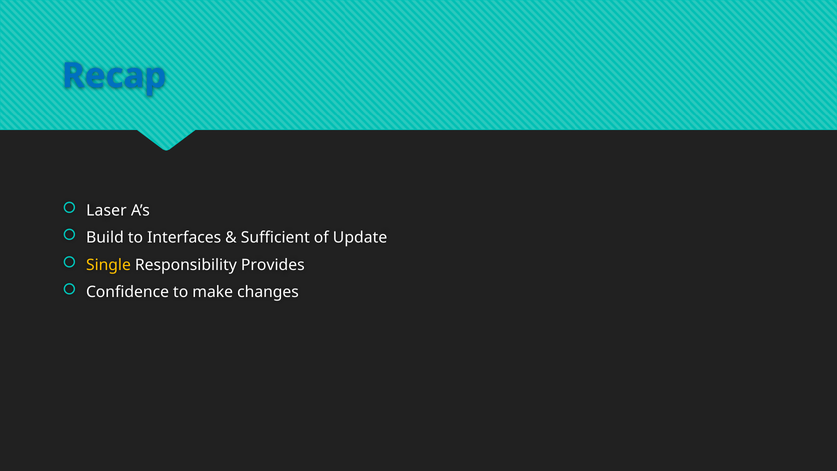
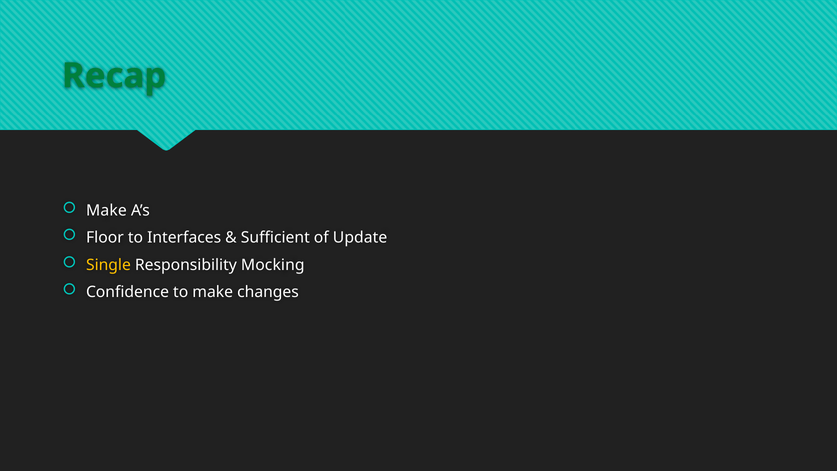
Recap colour: blue -> green (114, 76)
Laser: Laser -> Make (106, 210)
Build: Build -> Floor (105, 238)
Provides: Provides -> Mocking (273, 265)
